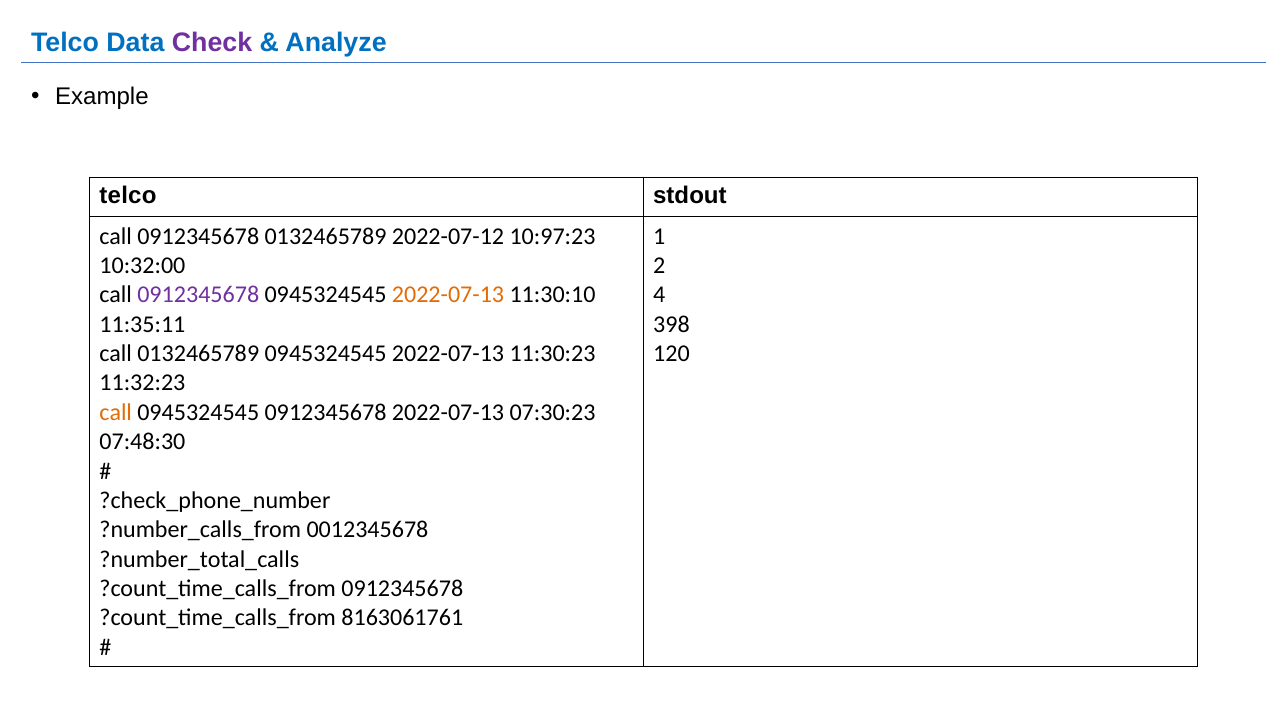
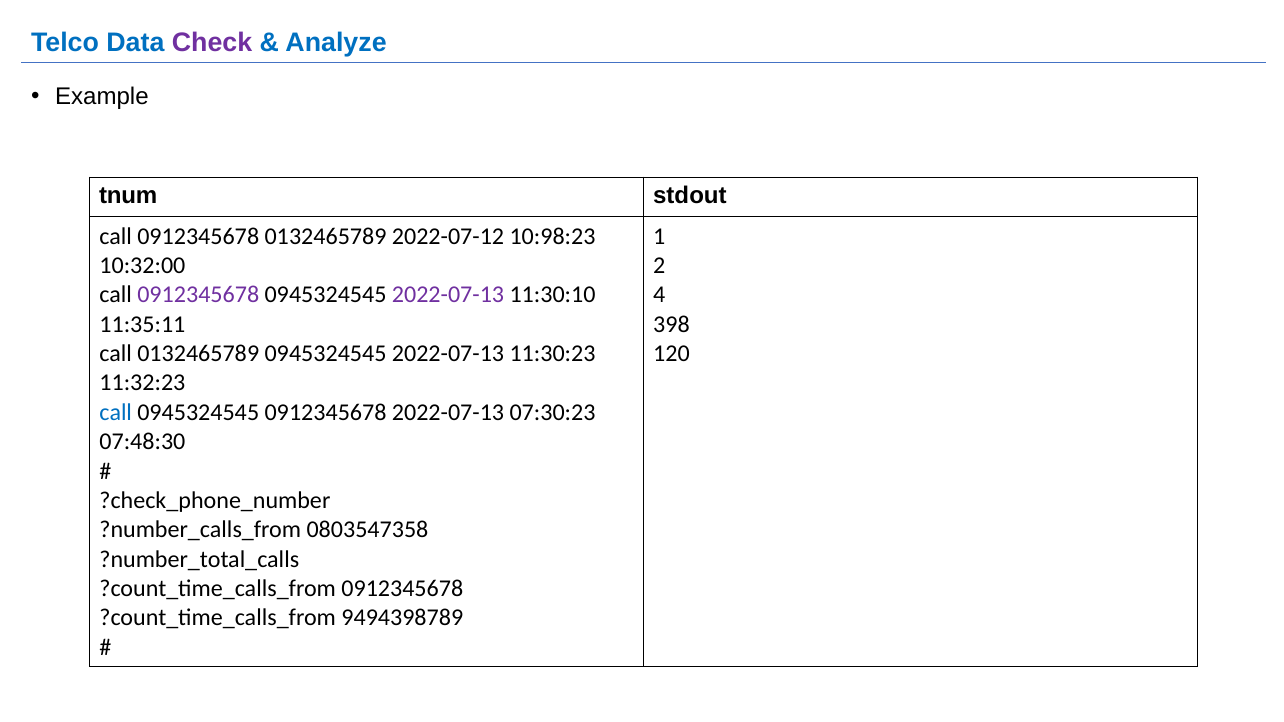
telco: telco -> tnum (128, 196)
10:97:23: 10:97:23 -> 10:98:23 (553, 236)
2022-07-13 colour: orange -> purple (448, 295)
call colour: orange -> blue (116, 412)
0012345678: 0012345678 -> 0803547358 (367, 530)
8163061761: 8163061761 -> 9494398789 (402, 618)
